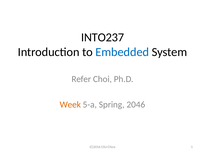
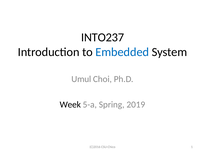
Refer: Refer -> Umul (81, 79)
Week colour: orange -> black (70, 104)
2046: 2046 -> 2019 (136, 104)
